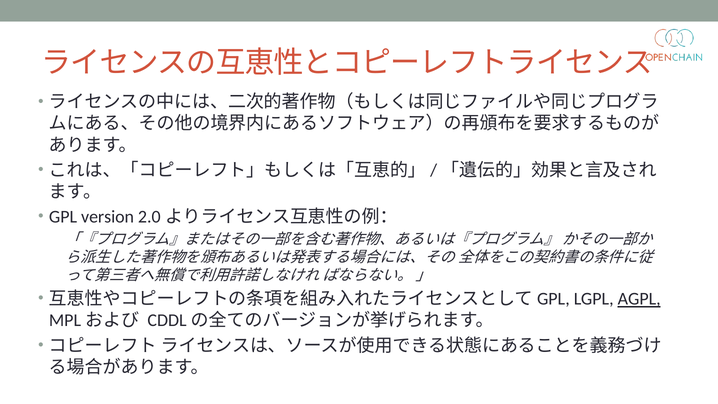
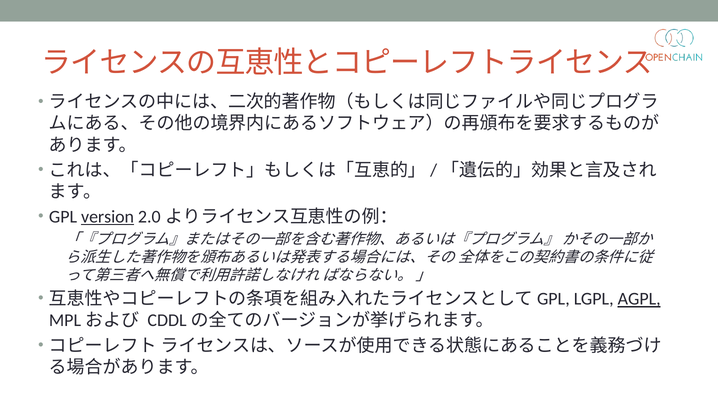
version underline: none -> present (108, 217)
